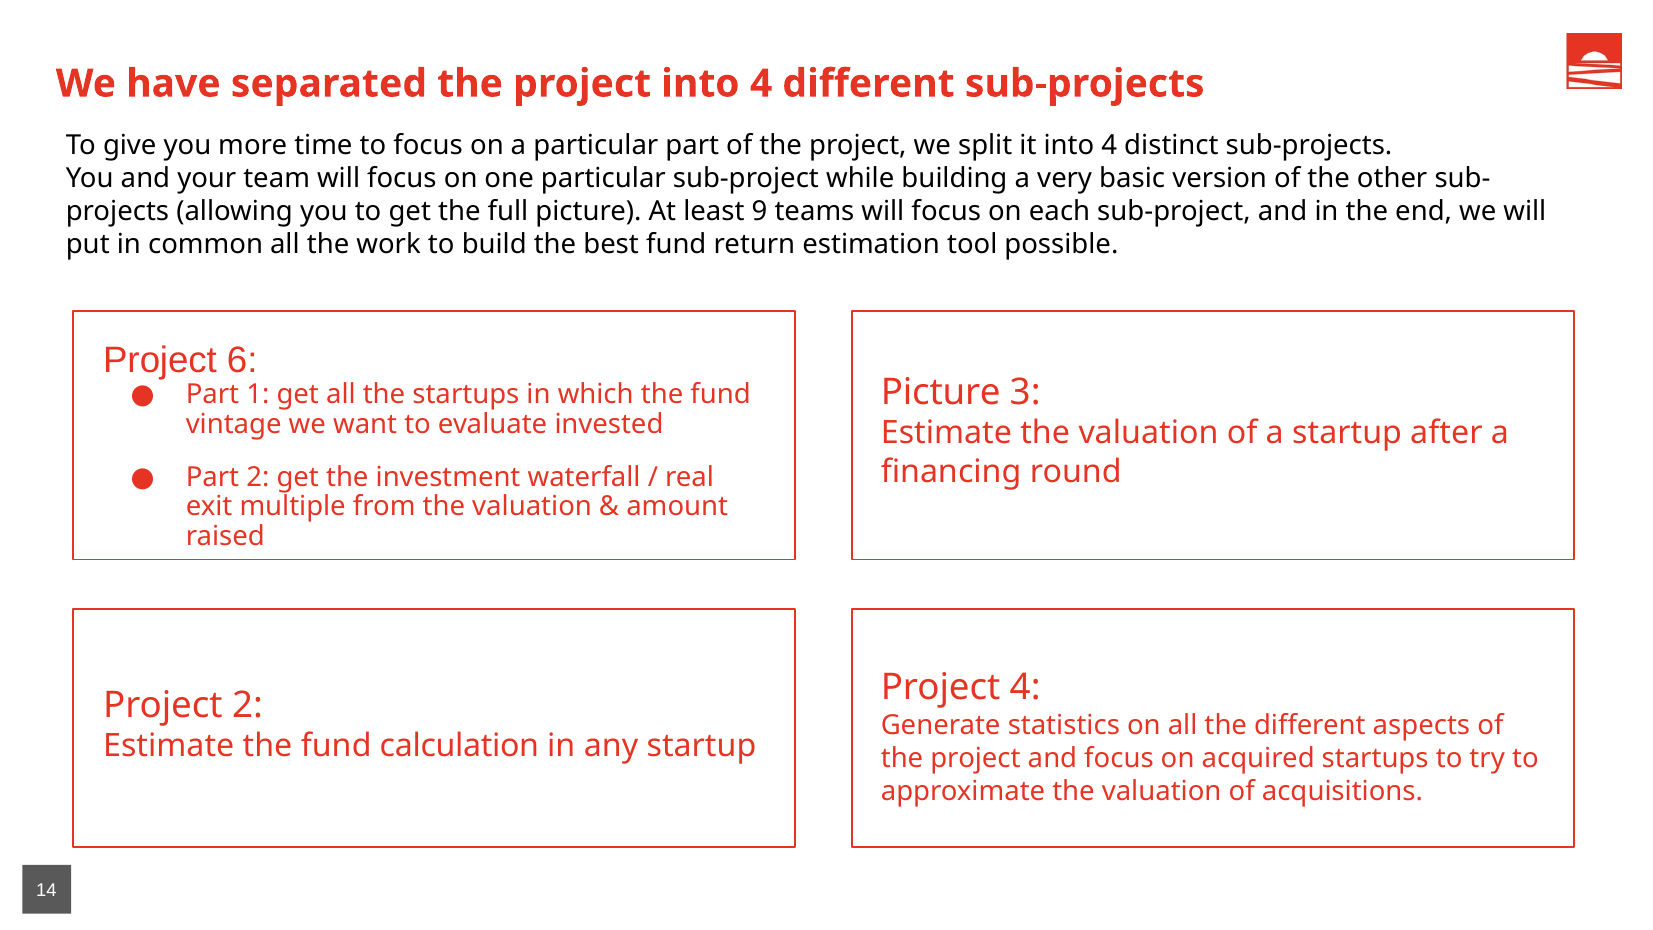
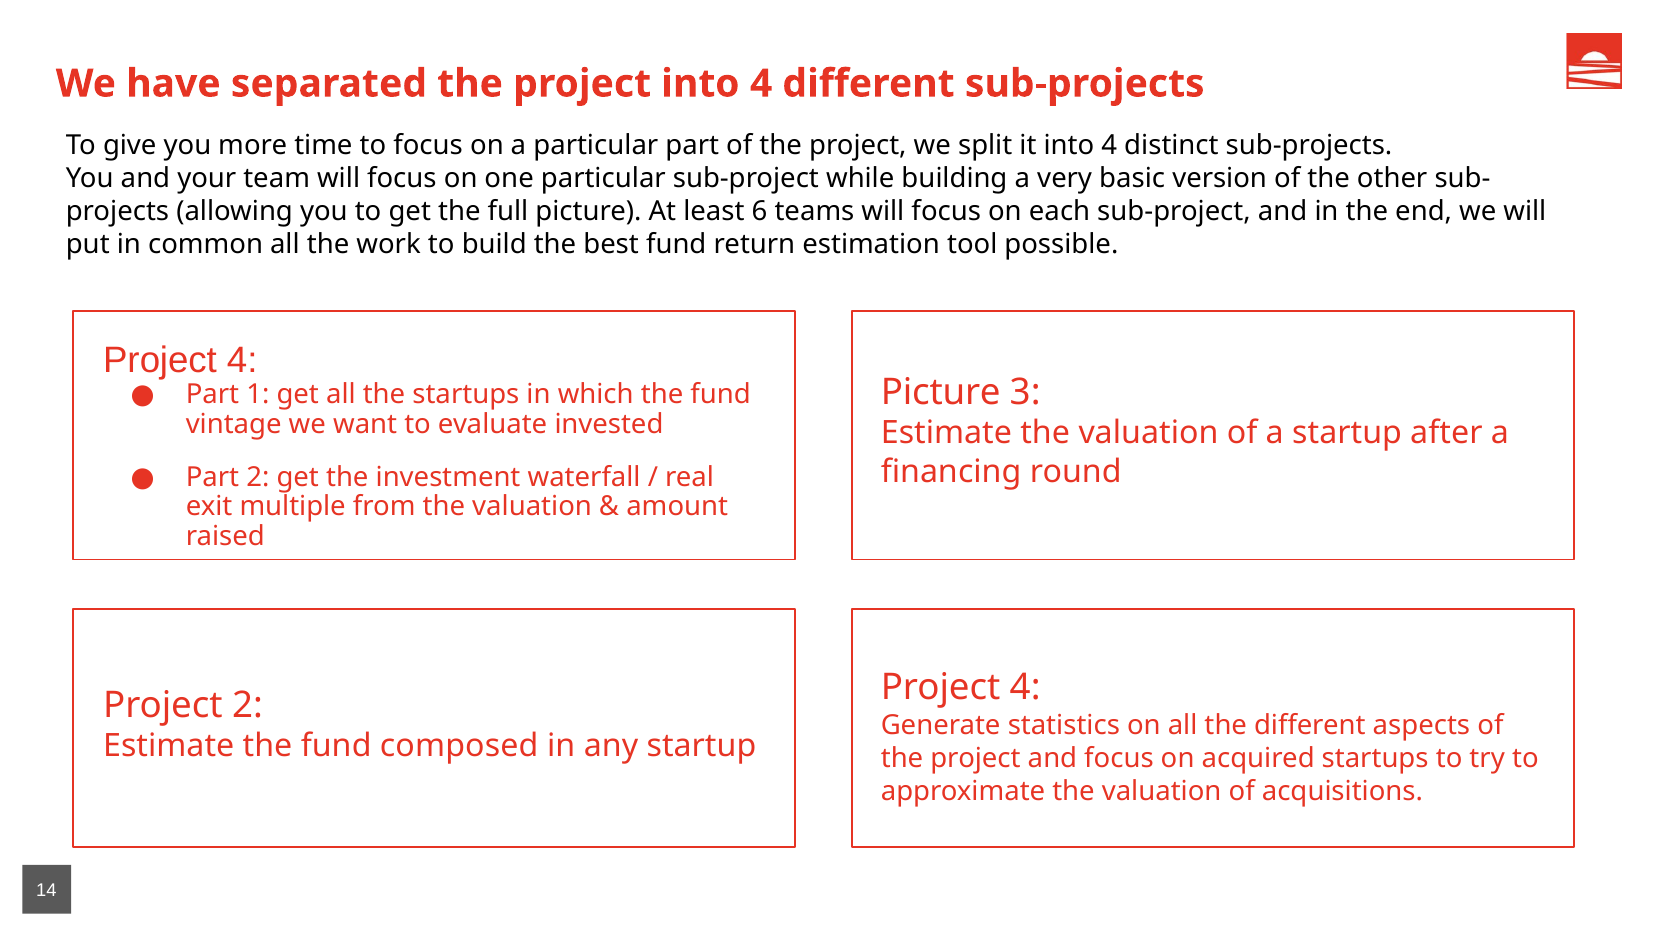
9: 9 -> 6 (760, 211)
6: 6 -> 4 (242, 360)
calculation: calculation -> composed (459, 746)
